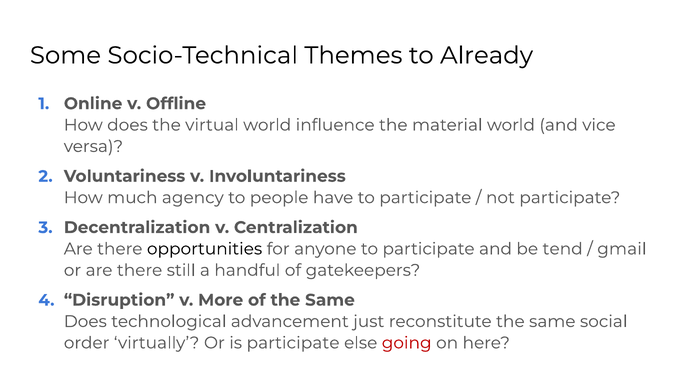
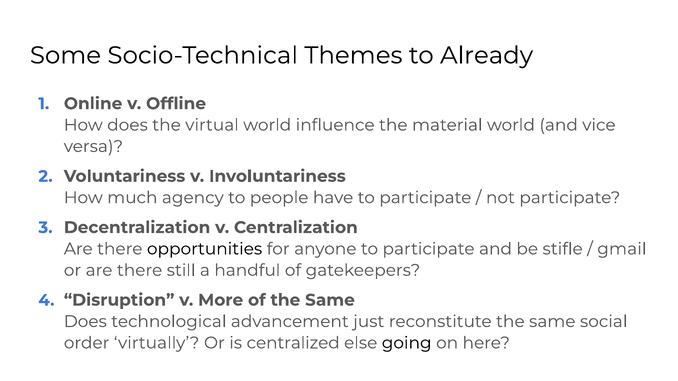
tend: tend -> stifle (563, 249)
is participate: participate -> centralized (293, 343)
going colour: red -> black (407, 343)
